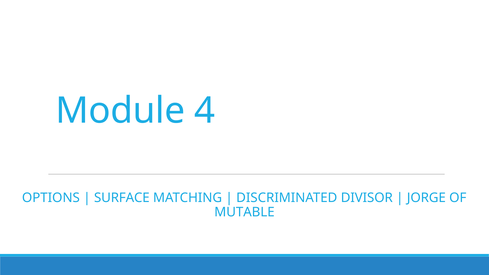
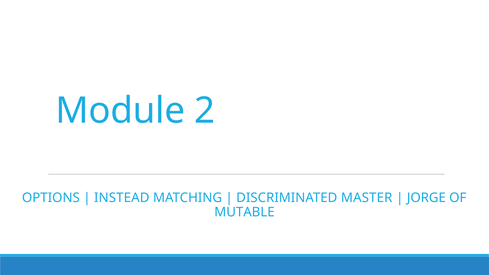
4: 4 -> 2 (205, 111)
SURFACE: SURFACE -> INSTEAD (122, 198)
DIVISOR: DIVISOR -> MASTER (367, 198)
